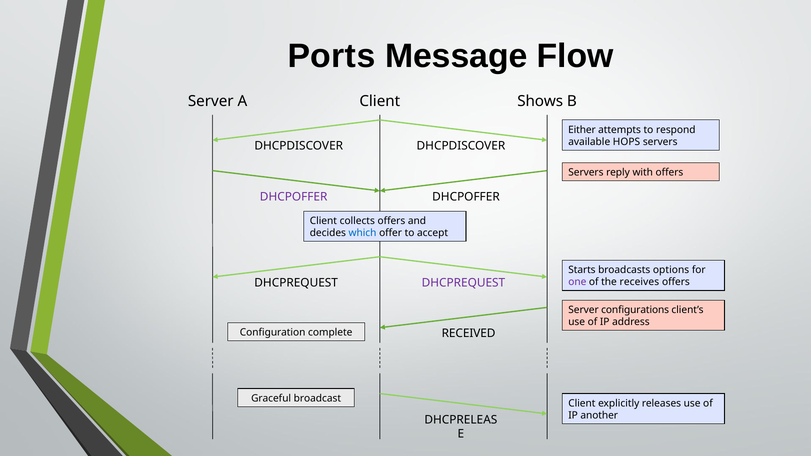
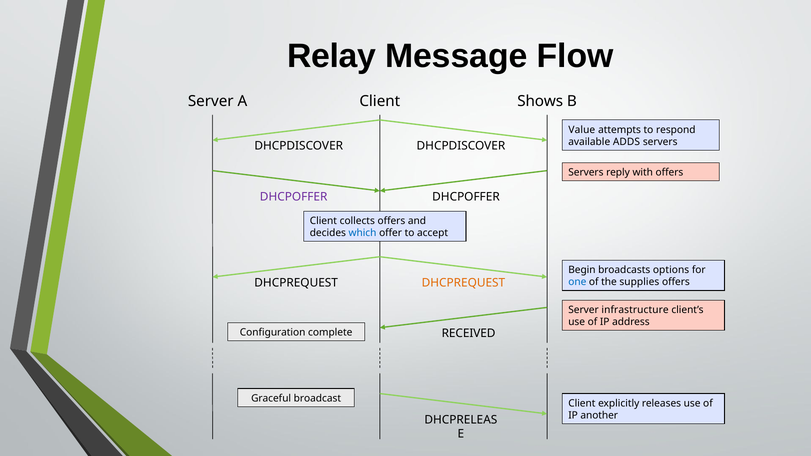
Ports: Ports -> Relay (332, 56)
Either: Either -> Value (582, 130)
HOPS: HOPS -> ADDS (626, 142)
Starts: Starts -> Begin (582, 270)
one colour: purple -> blue (577, 282)
receives: receives -> supplies (639, 282)
DHCPREQUEST colour: purple -> orange (463, 283)
configurations: configurations -> infrastructure (635, 310)
